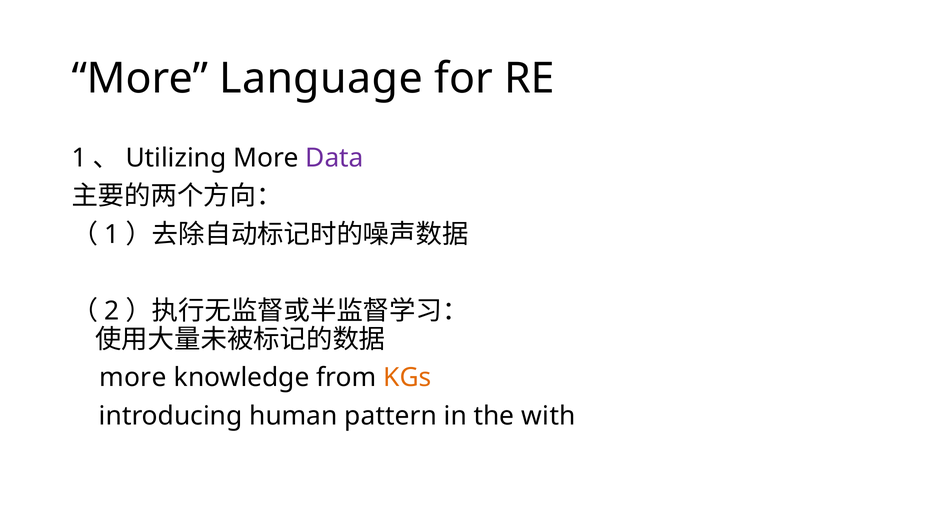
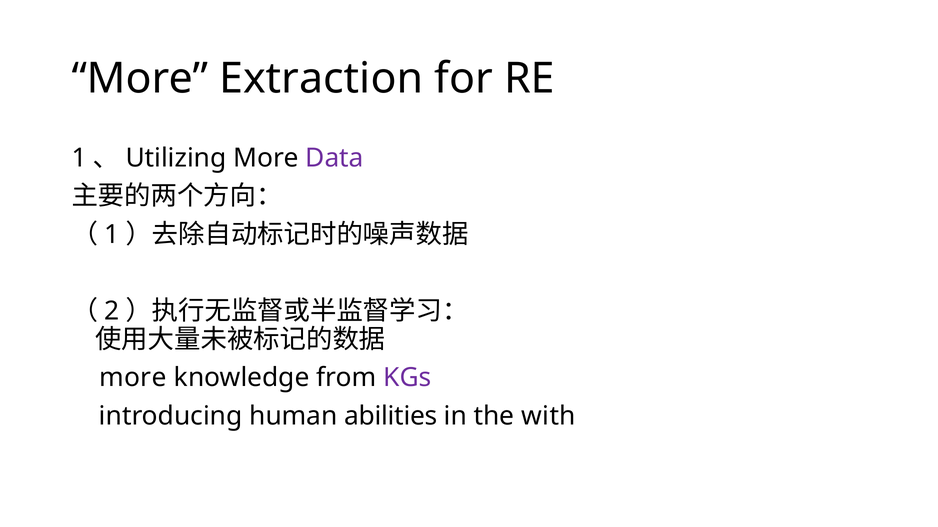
Language: Language -> Extraction (321, 79)
KGs colour: orange -> purple (407, 378)
pattern: pattern -> abilities (391, 416)
